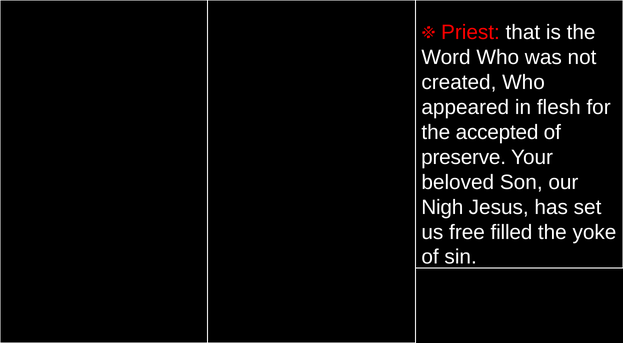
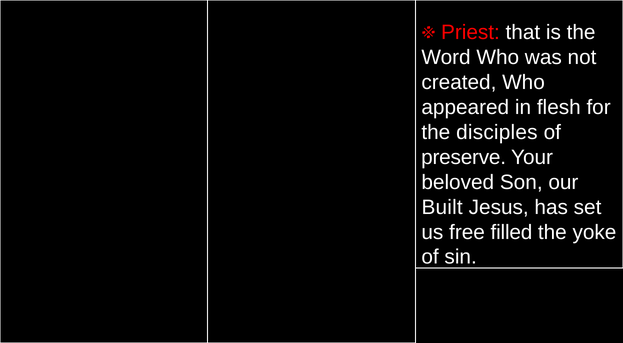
accepted: accepted -> disciples (497, 132)
Nigh: Nigh -> Built (442, 207)
